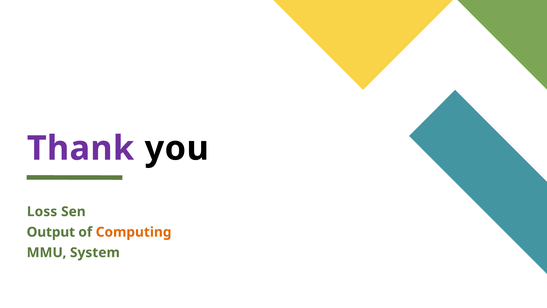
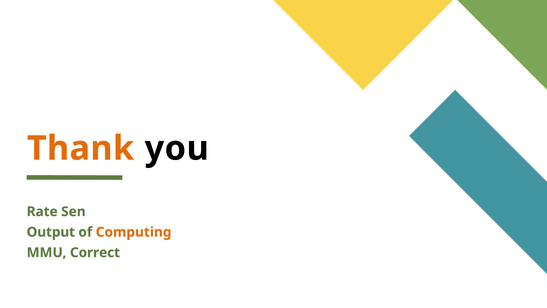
Thank colour: purple -> orange (81, 148)
Loss: Loss -> Rate (42, 211)
System: System -> Correct (95, 252)
